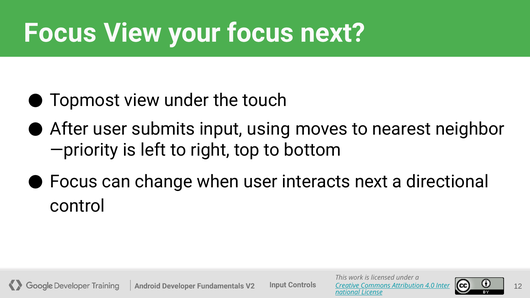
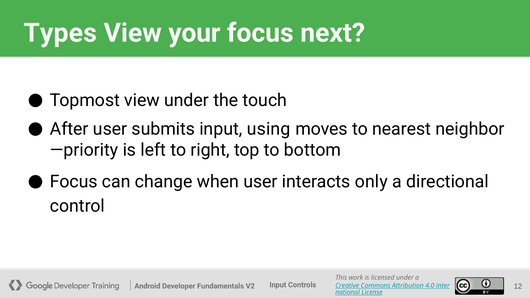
Focus: Focus -> Types (60, 33)
interacts next: next -> only (371, 182)
